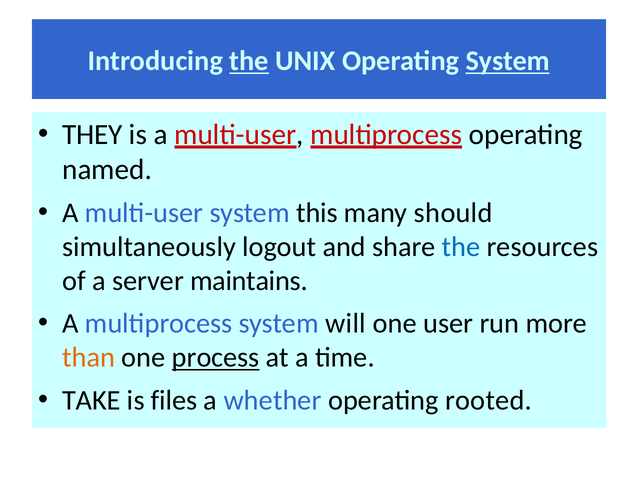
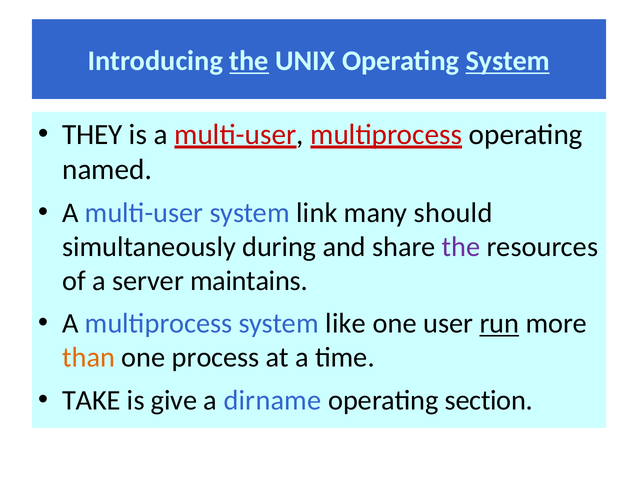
this: this -> link (317, 213)
logout: logout -> during (279, 247)
the colour: blue -> purple (461, 247)
will: will -> like (346, 323)
run underline: none -> present (499, 323)
process underline: present -> none (216, 357)
files: files -> give (174, 400)
whether: whether -> dirname (272, 400)
rooted: rooted -> section (489, 400)
